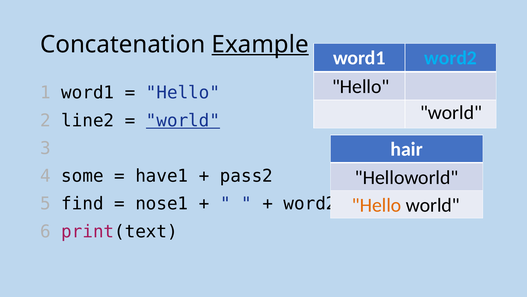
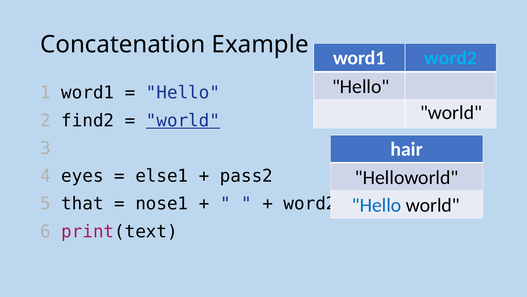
Example underline: present -> none (260, 44)
line2: line2 -> find2 (88, 120)
some: some -> eyes (82, 176)
have1: have1 -> else1 (162, 176)
find: find -> that (82, 203)
Hello colour: orange -> blue (377, 205)
